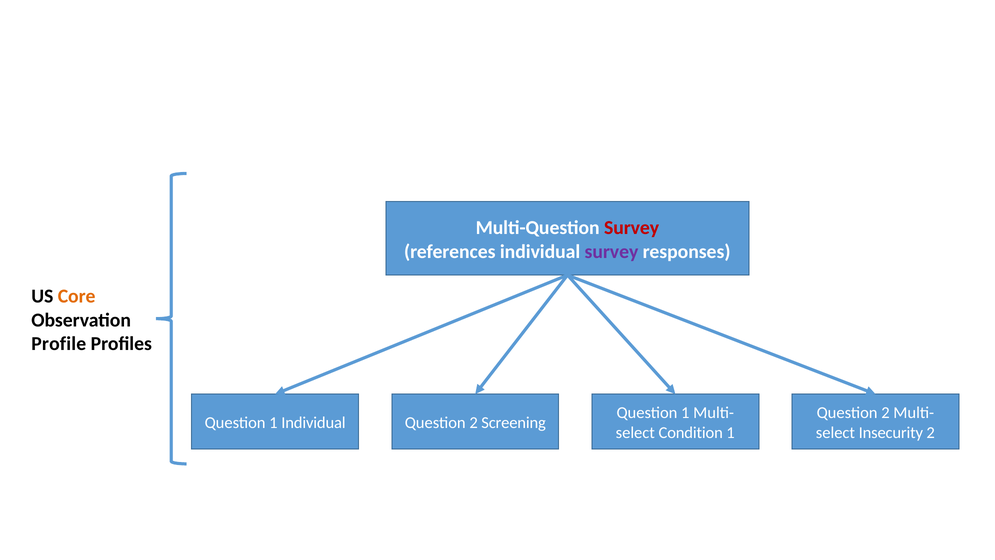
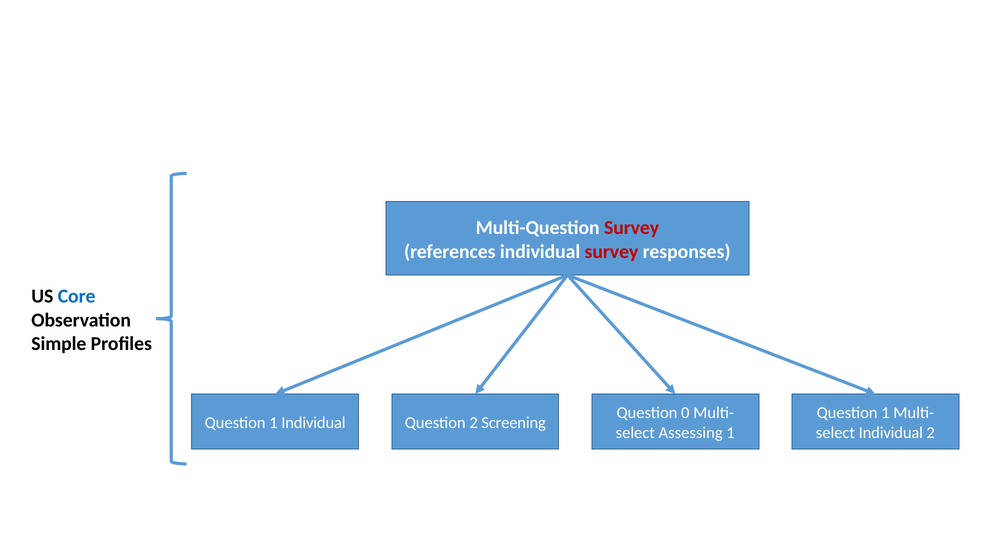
survey colour: purple -> red (611, 251)
Core colour: orange -> blue (77, 296)
Profile: Profile -> Simple (59, 343)
1: 1 -> 0 (685, 413)
2: 2 -> 1 (885, 413)
Condition: Condition -> Assessing (691, 432)
Insecurity: Insecurity -> Individual (891, 432)
